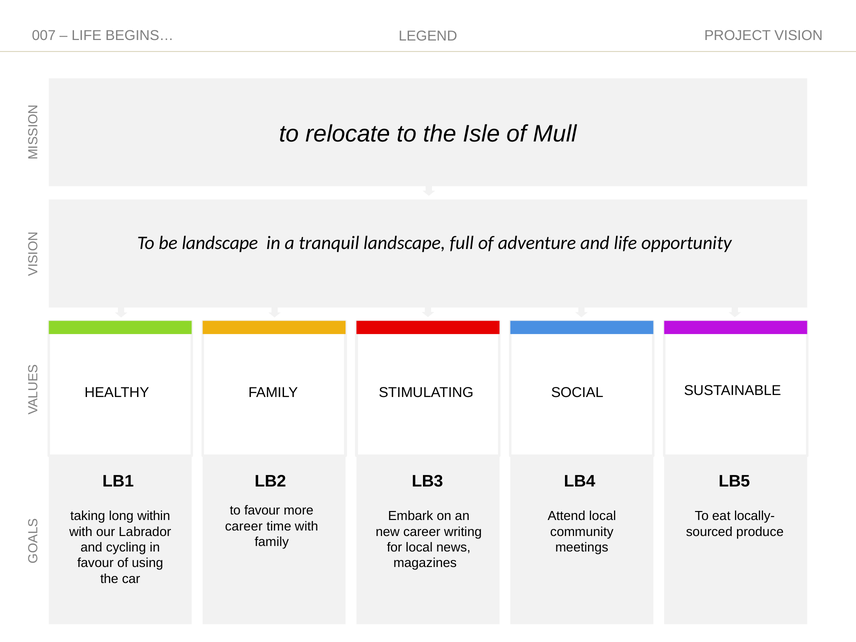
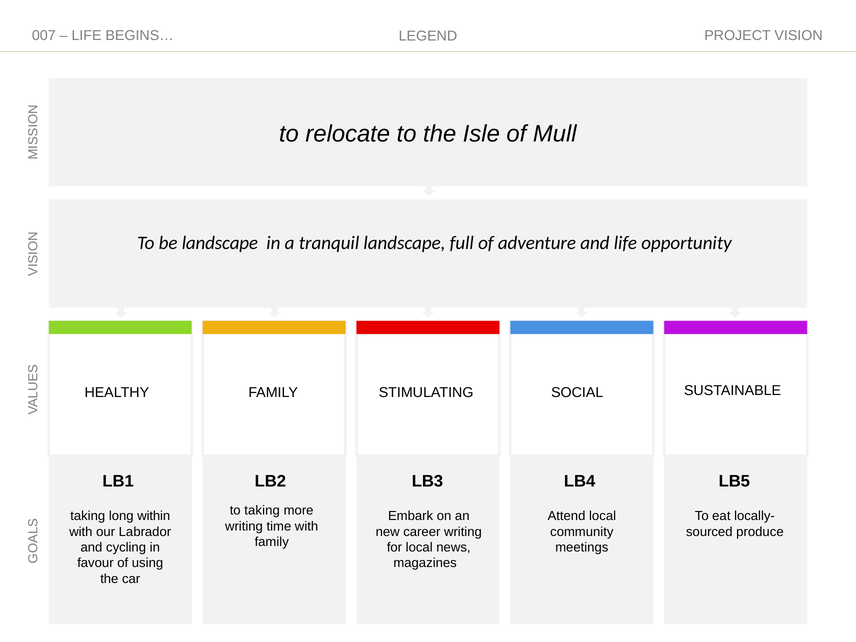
to favour: favour -> taking (262, 511)
career: career -> writing (244, 526)
